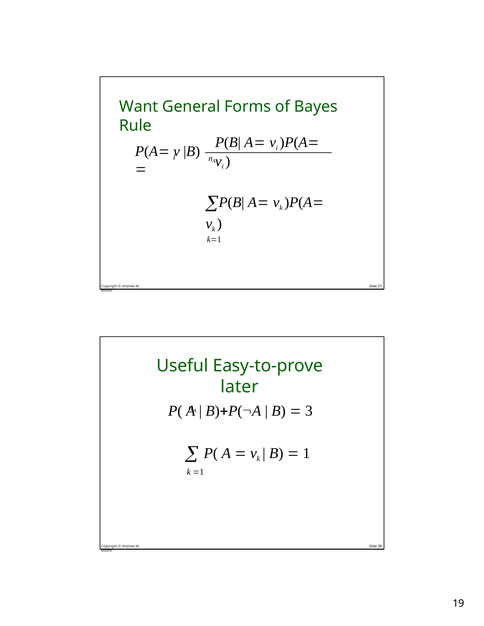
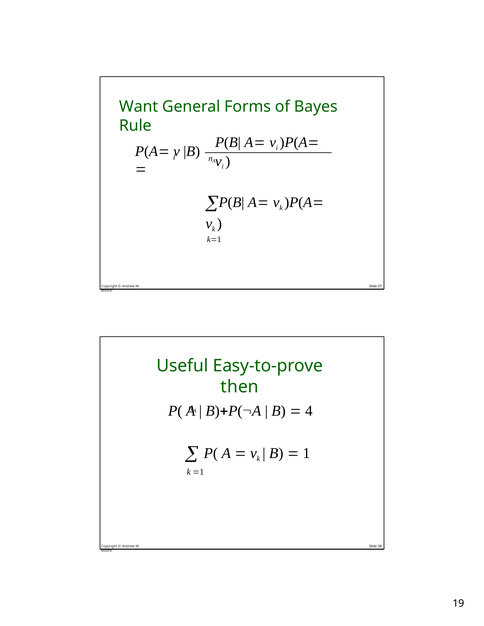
later: later -> then (240, 387)
3: 3 -> 4 (309, 411)
